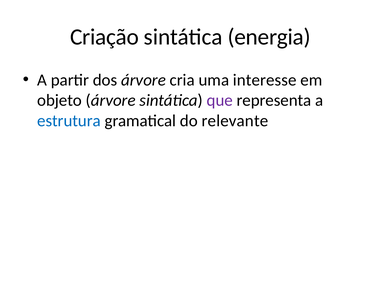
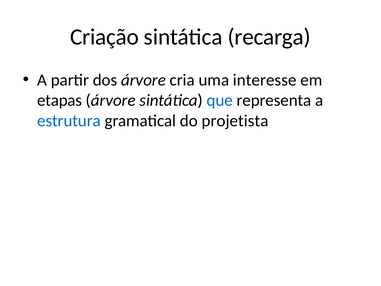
energia: energia -> recarga (269, 37)
objeto: objeto -> etapas (60, 100)
que colour: purple -> blue (220, 100)
relevante: relevante -> projetista (235, 121)
